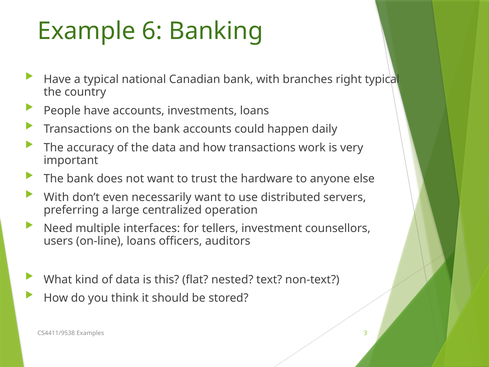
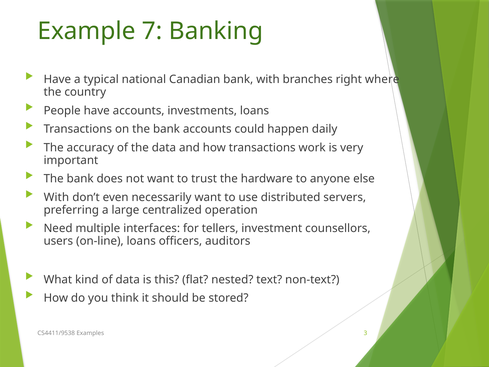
6: 6 -> 7 (152, 31)
right typical: typical -> where (382, 79)
